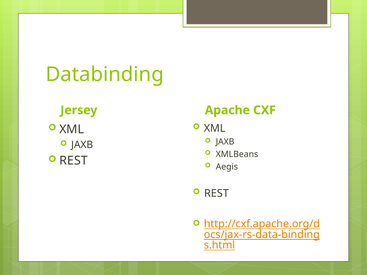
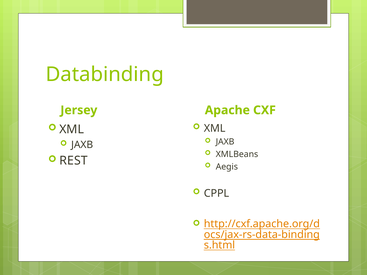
REST: REST -> CPPL (217, 193)
